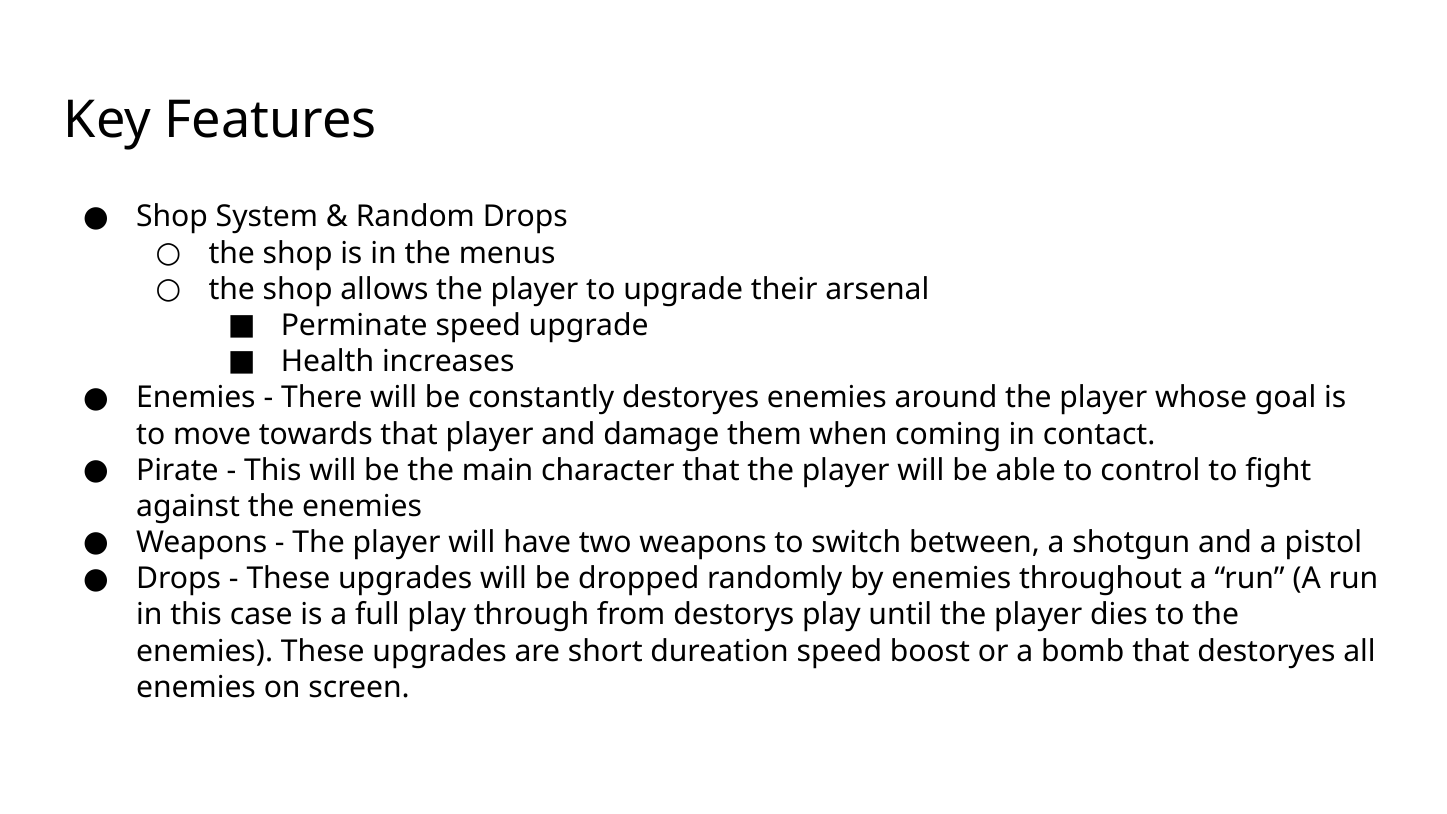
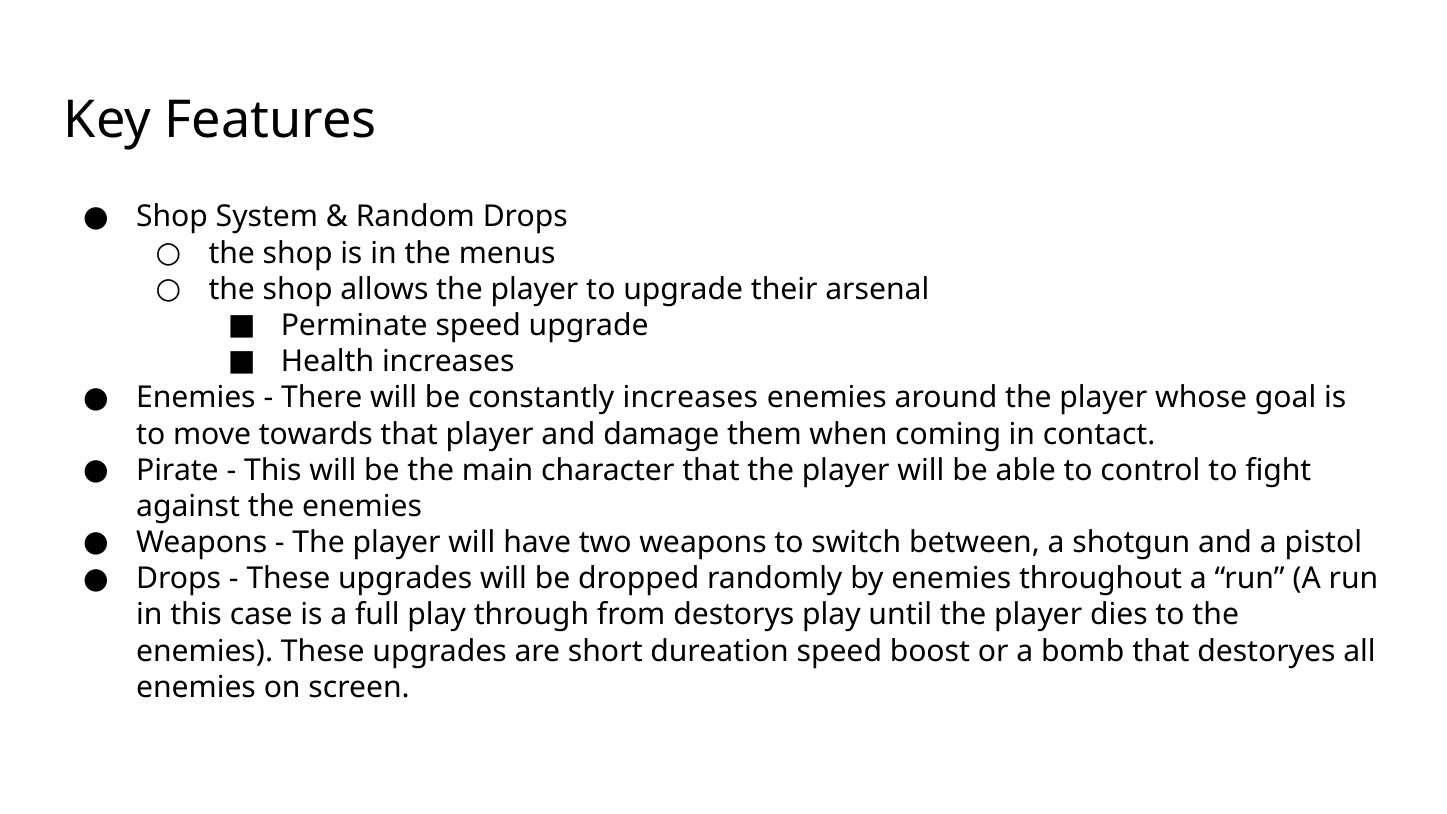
constantly destoryes: destoryes -> increases (690, 398)
